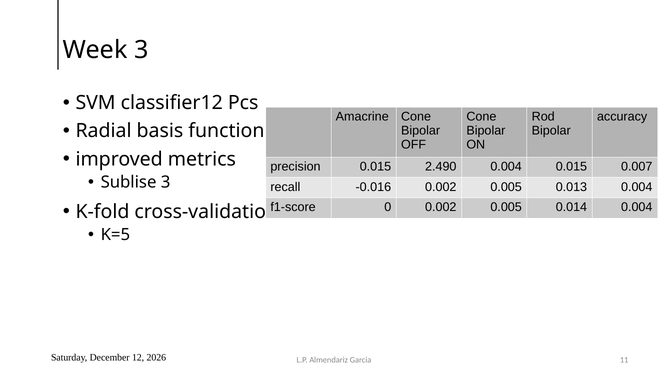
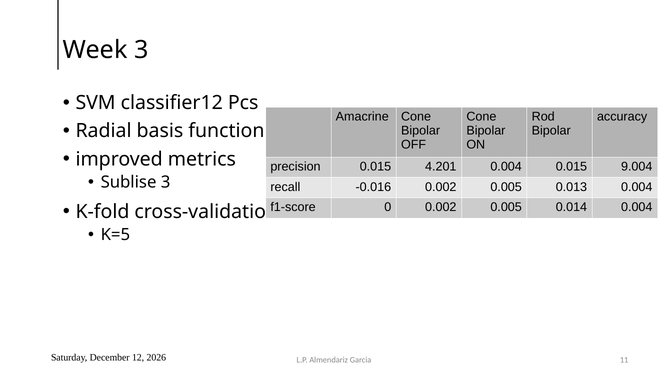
2.490: 2.490 -> 4.201 (441, 167)
0.007: 0.007 -> 9.004 (637, 167)
